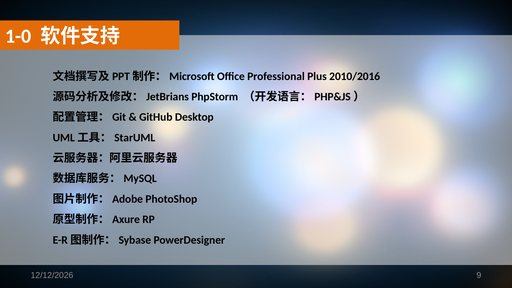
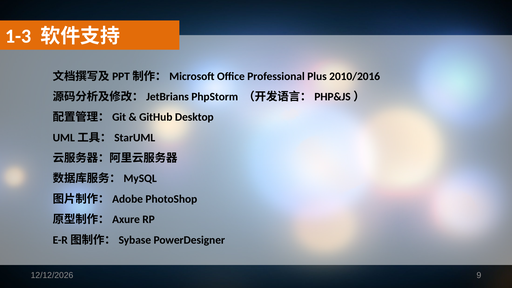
1-0: 1-0 -> 1-3 (18, 36)
